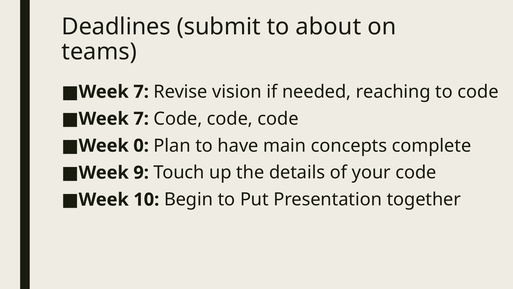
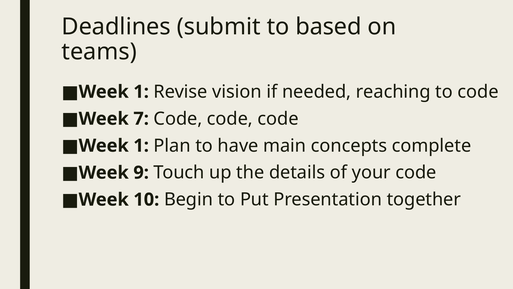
about: about -> based (329, 27)
7: 7 -> 1 (141, 92)
0: 0 -> 1 (141, 145)
